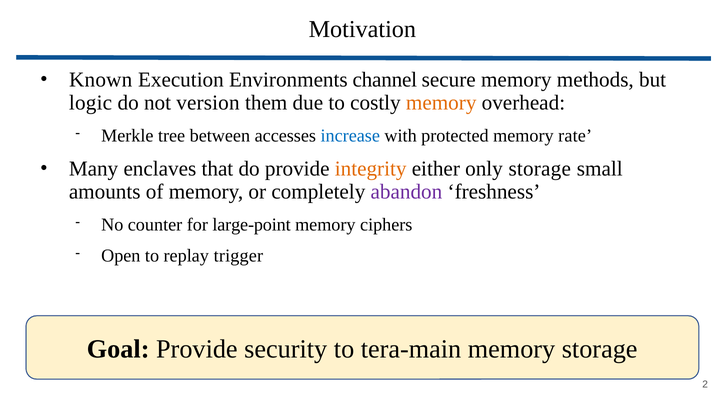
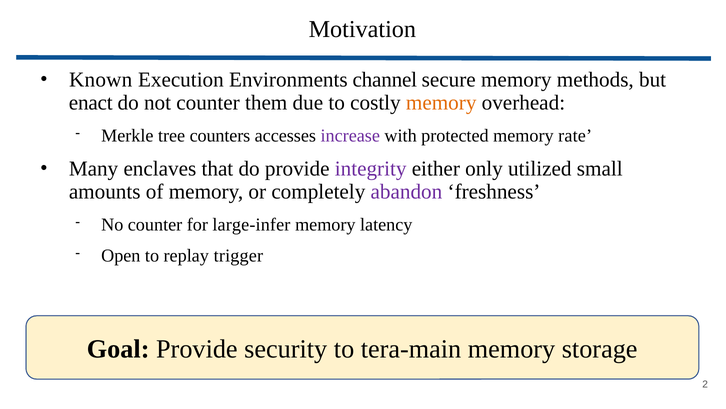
logic: logic -> enact (91, 103)
not version: version -> counter (208, 103)
between: between -> counters (220, 135)
increase colour: blue -> purple (350, 135)
integrity colour: orange -> purple (371, 169)
only storage: storage -> utilized (540, 169)
large-point: large-point -> large-infer (251, 224)
ciphers: ciphers -> latency (386, 224)
